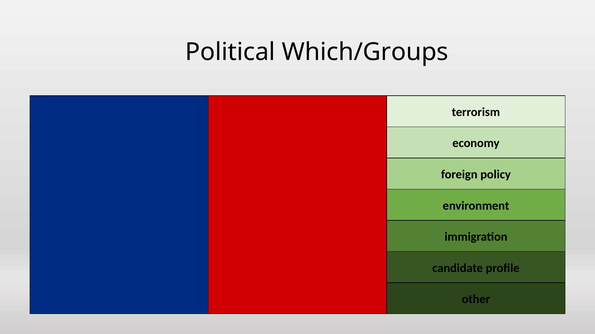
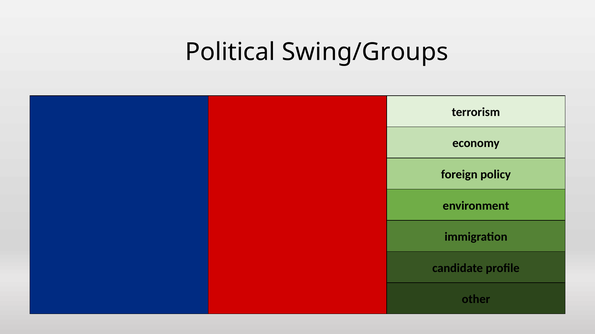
Which/Groups: Which/Groups -> Swing/Groups (365, 52)
